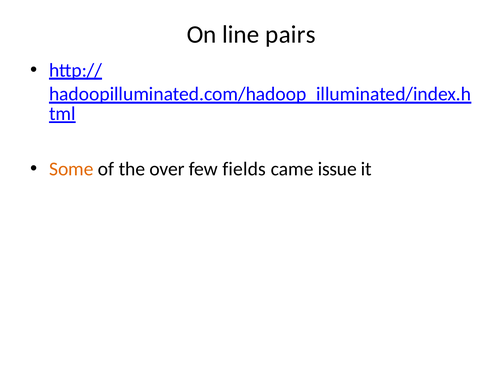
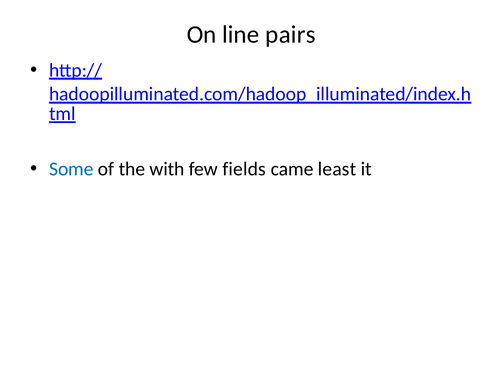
Some colour: orange -> blue (71, 169)
over: over -> with (167, 169)
issue: issue -> least (337, 169)
